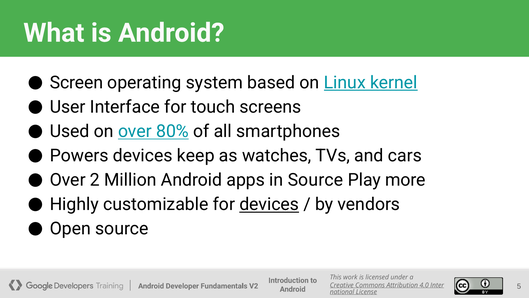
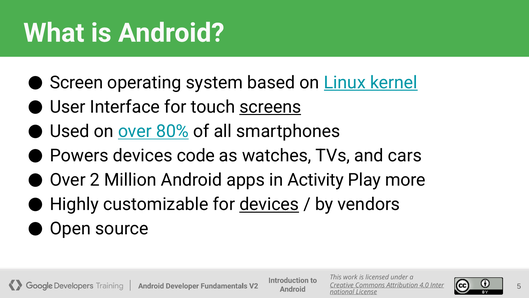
screens underline: none -> present (270, 107)
keep: keep -> code (196, 156)
in Source: Source -> Activity (316, 180)
